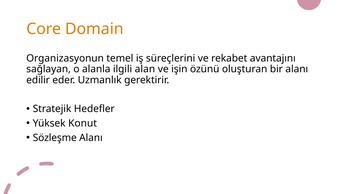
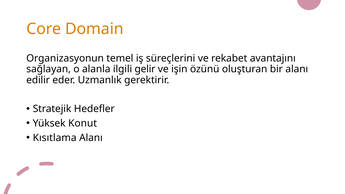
alan: alan -> gelir (145, 69)
Sözleşme: Sözleşme -> Kısıtlama (55, 138)
